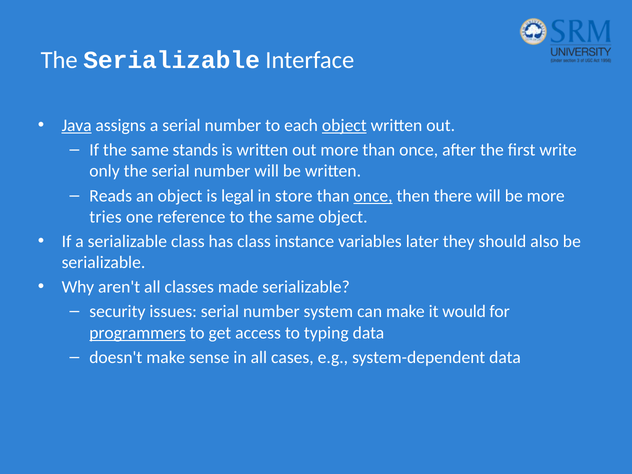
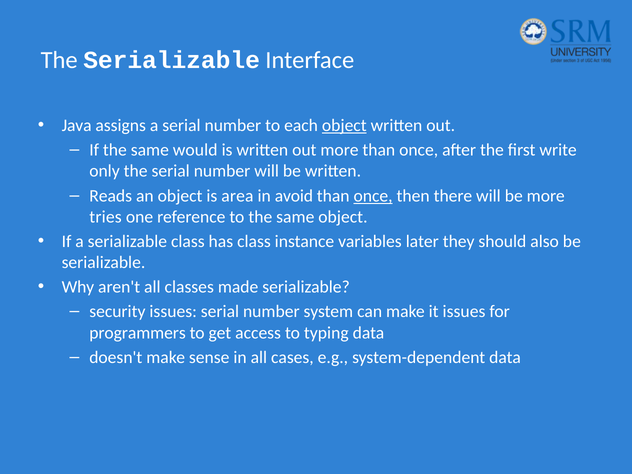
Java underline: present -> none (77, 126)
stands: stands -> would (195, 150)
legal: legal -> area (237, 196)
store: store -> avoid (294, 196)
it would: would -> issues (464, 312)
programmers underline: present -> none (138, 333)
